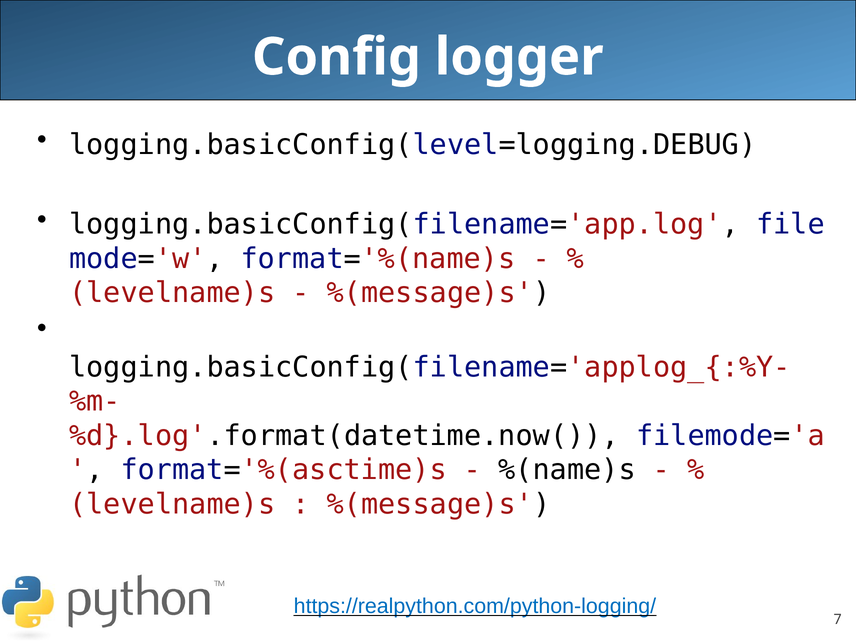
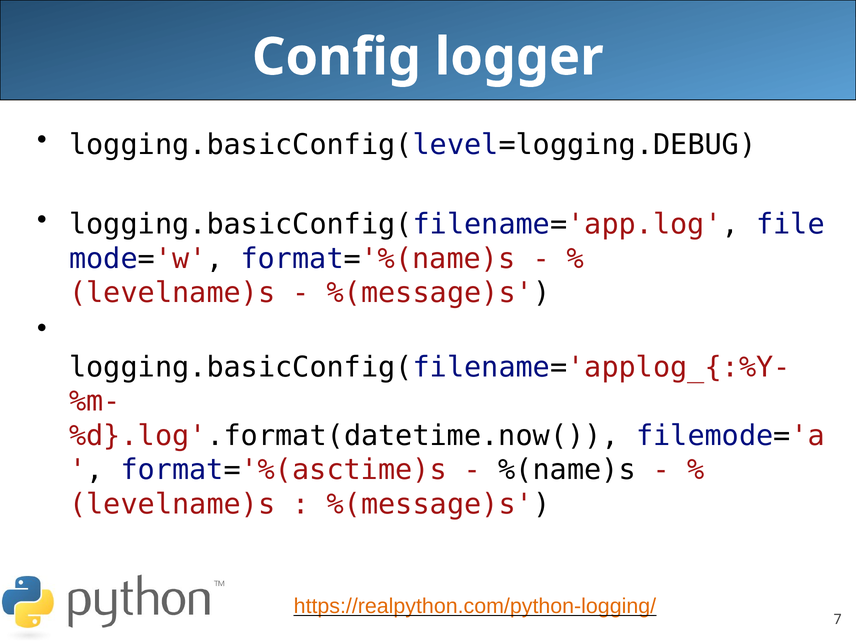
https://realpython.com/python-logging/ colour: blue -> orange (475, 606)
